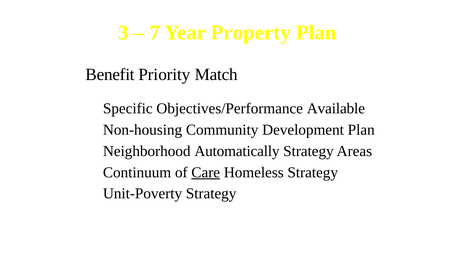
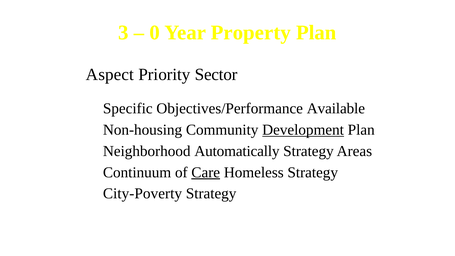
7: 7 -> 0 (155, 33)
Benefit: Benefit -> Aspect (110, 74)
Match: Match -> Sector (216, 74)
Development underline: none -> present (303, 130)
Unit-Poverty: Unit-Poverty -> City-Poverty (142, 194)
